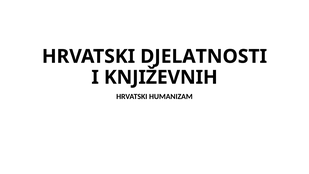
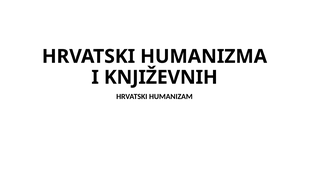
DJELATNOSTI: DJELATNOSTI -> HUMANIZMA (204, 56)
